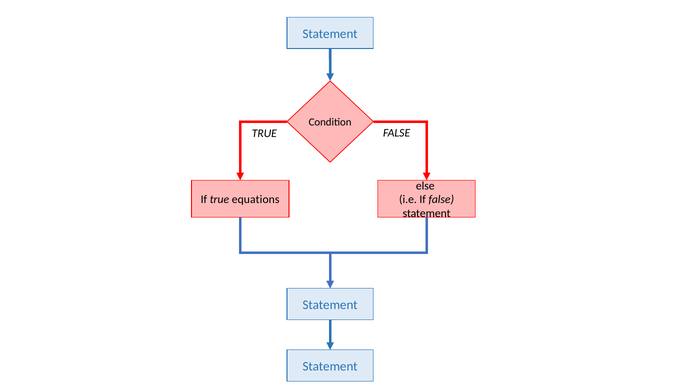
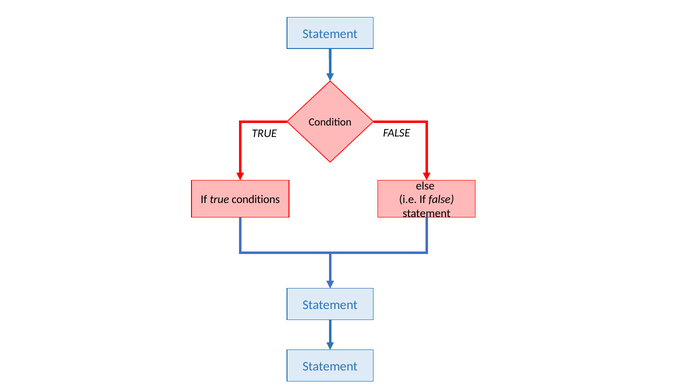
equations: equations -> conditions (256, 200)
